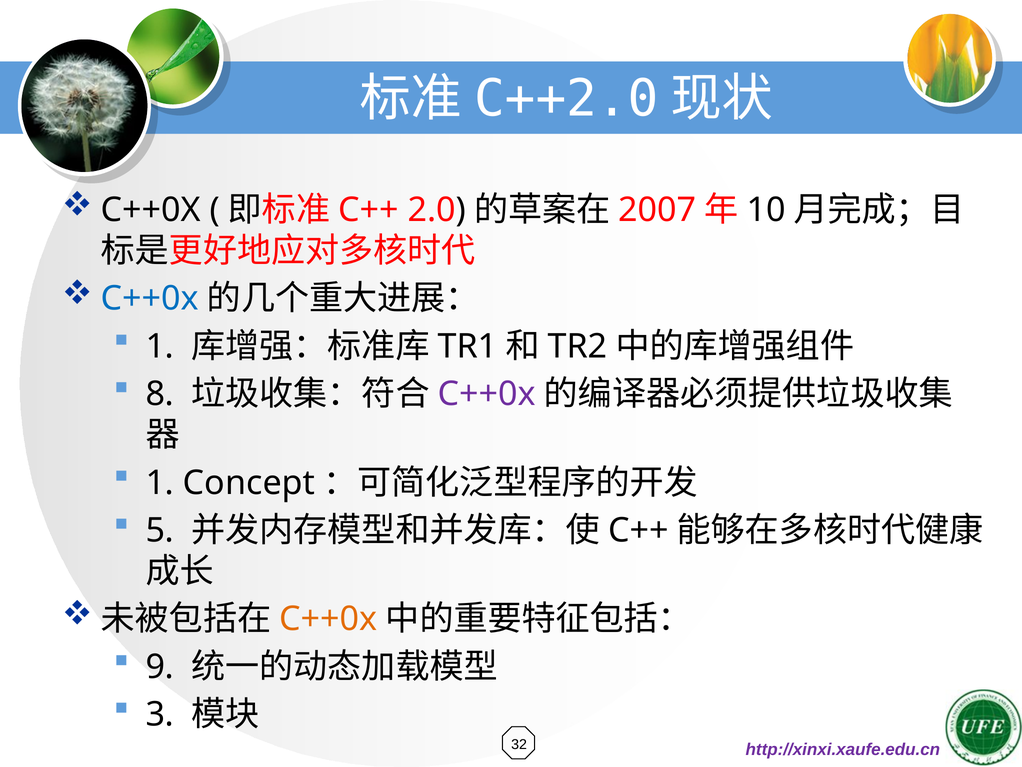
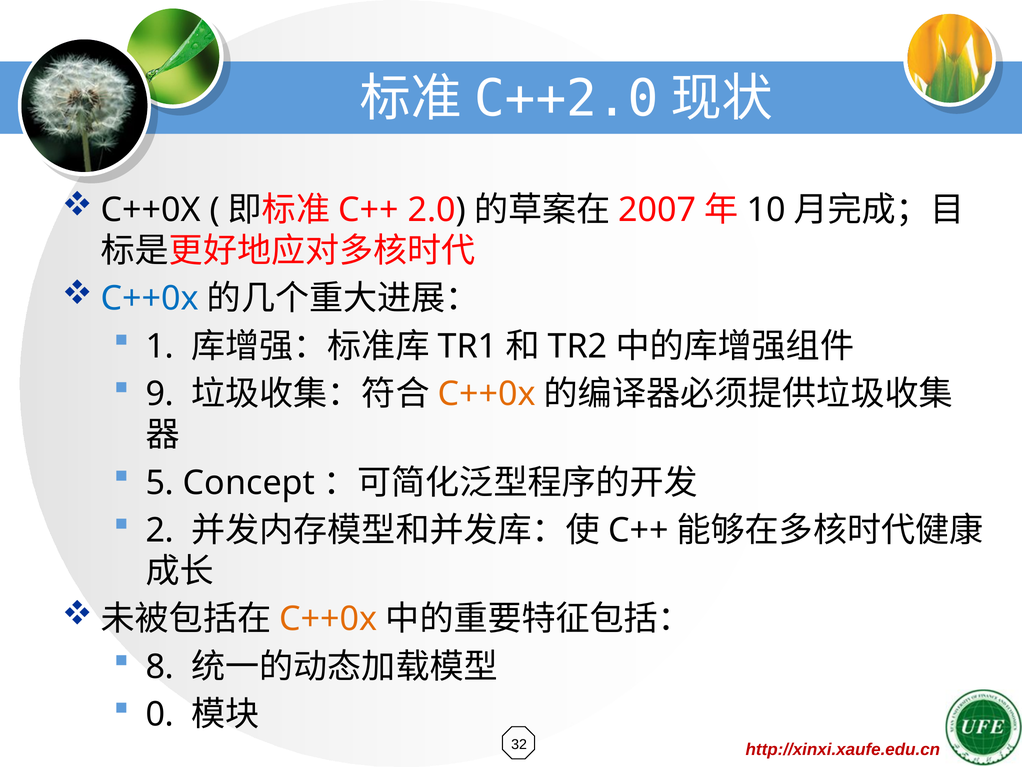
8: 8 -> 9 (160, 394)
C++0x colour: purple -> orange (487, 394)
1: 1 -> 5 (160, 482)
5: 5 -> 2 (160, 530)
9: 9 -> 8 (160, 666)
3: 3 -> 0 (160, 714)
http://xinxi.xaufe.edu.cn colour: purple -> red (843, 749)
